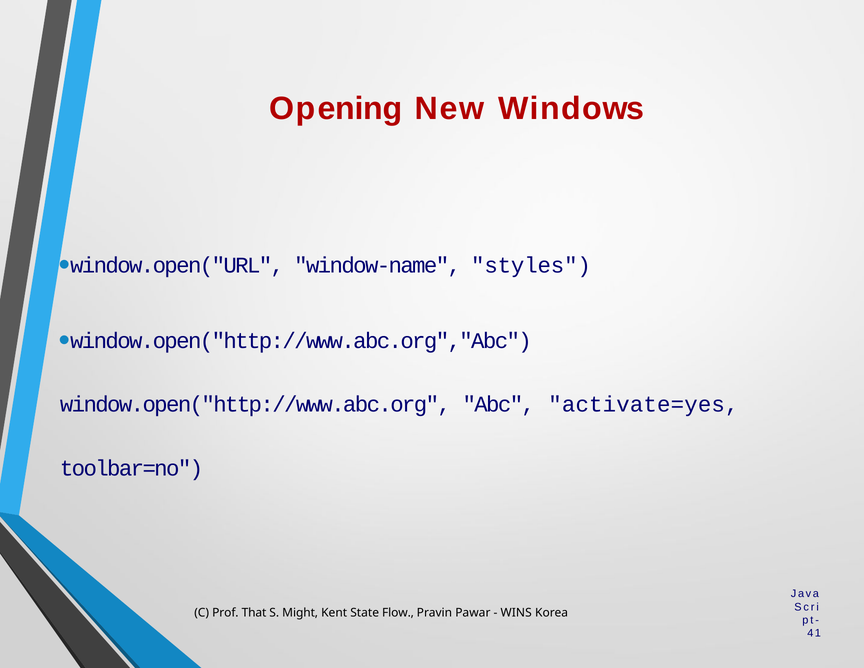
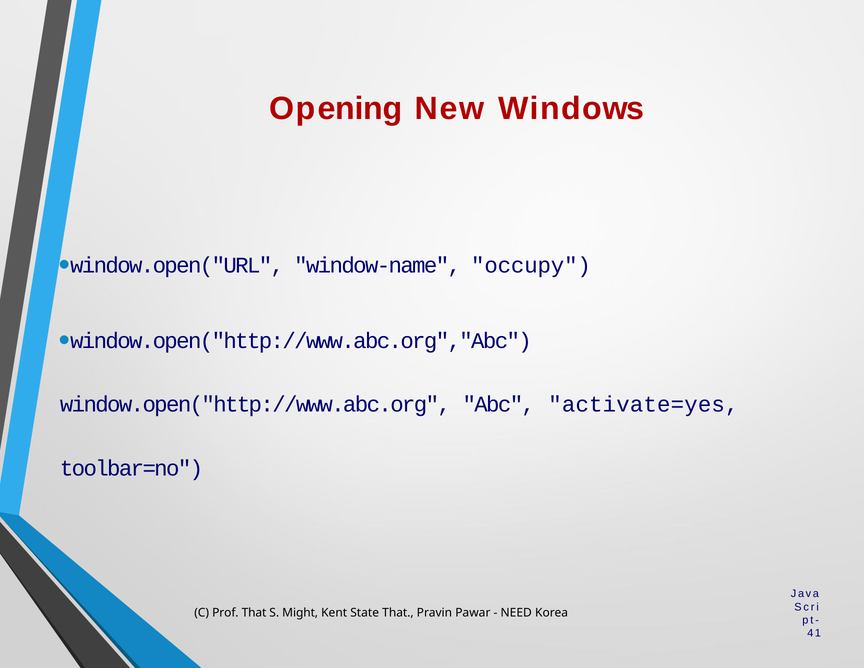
styles: styles -> occupy (531, 265)
State Flow: Flow -> That (398, 612)
WINS: WINS -> NEED (516, 612)
